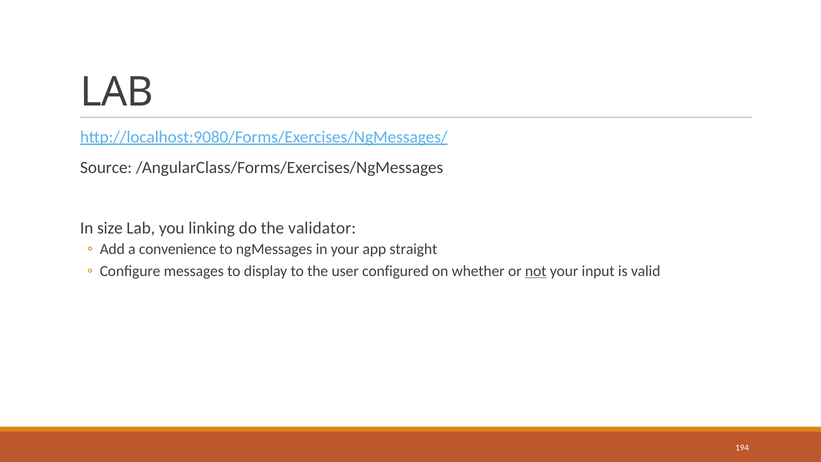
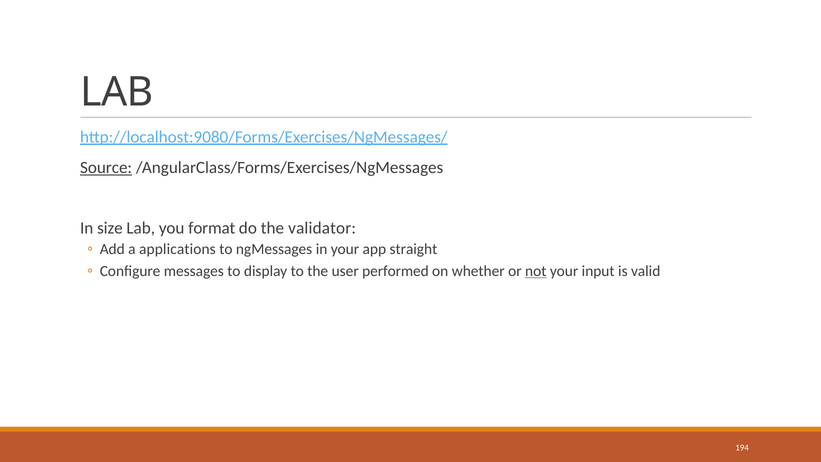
Source underline: none -> present (106, 167)
linking: linking -> format (212, 228)
convenience: convenience -> applications (177, 249)
configured: configured -> performed (395, 271)
